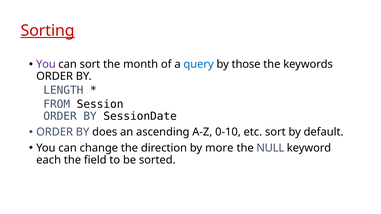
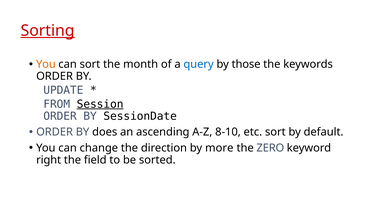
You colour: purple -> orange (46, 64)
LENGTH: LENGTH -> UPDATE (63, 90)
Session underline: none -> present (100, 104)
0-10: 0-10 -> 8-10 (228, 132)
NULL: NULL -> ZERO (270, 148)
each: each -> right (49, 160)
